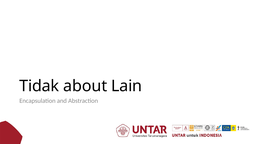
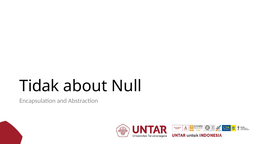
Lain: Lain -> Null (127, 86)
